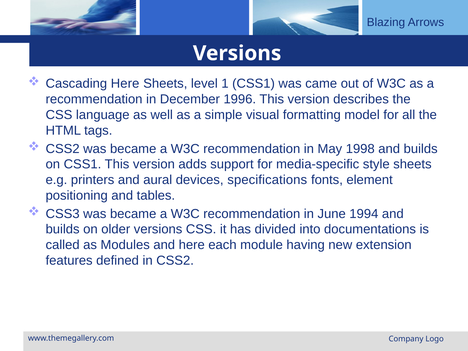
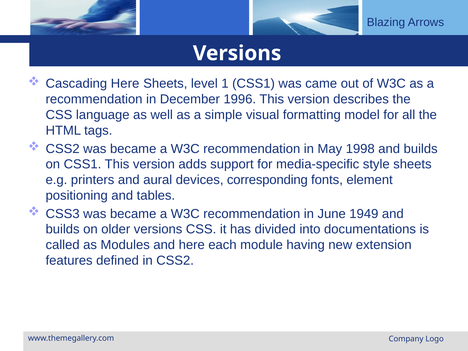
specifications: specifications -> corresponding (267, 180)
1994: 1994 -> 1949 (364, 214)
